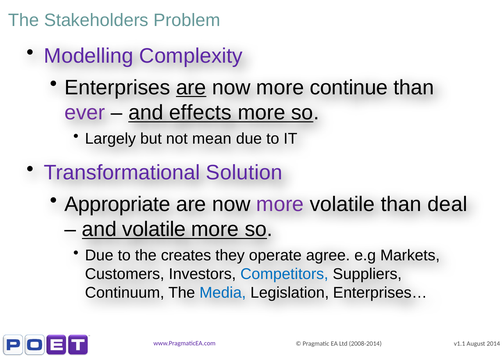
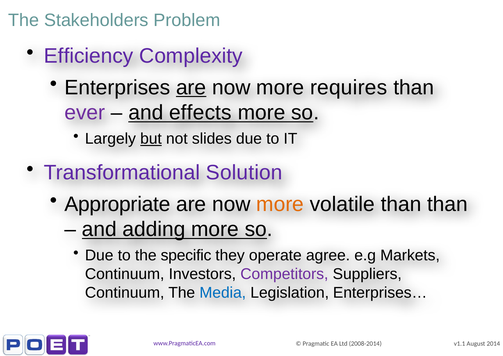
Modelling: Modelling -> Efficiency (89, 56)
continue: continue -> requires (349, 87)
but underline: none -> present (151, 139)
mean: mean -> slides (212, 139)
more colour: purple -> orange (280, 204)
than deal: deal -> than (448, 204)
and volatile: volatile -> adding (154, 229)
creates: creates -> specific (186, 255)
Customers: Customers -> Continuum (125, 274)
Competitors colour: blue -> purple (284, 274)
